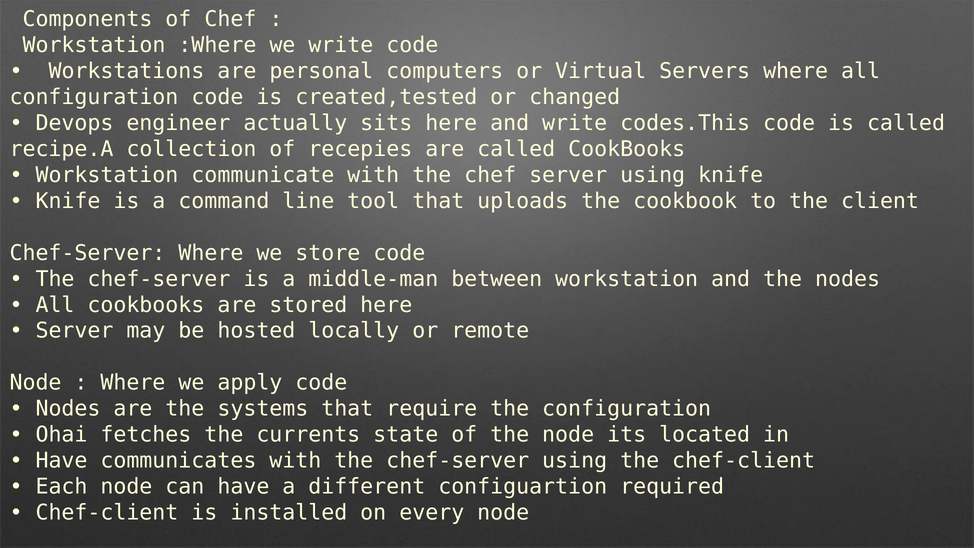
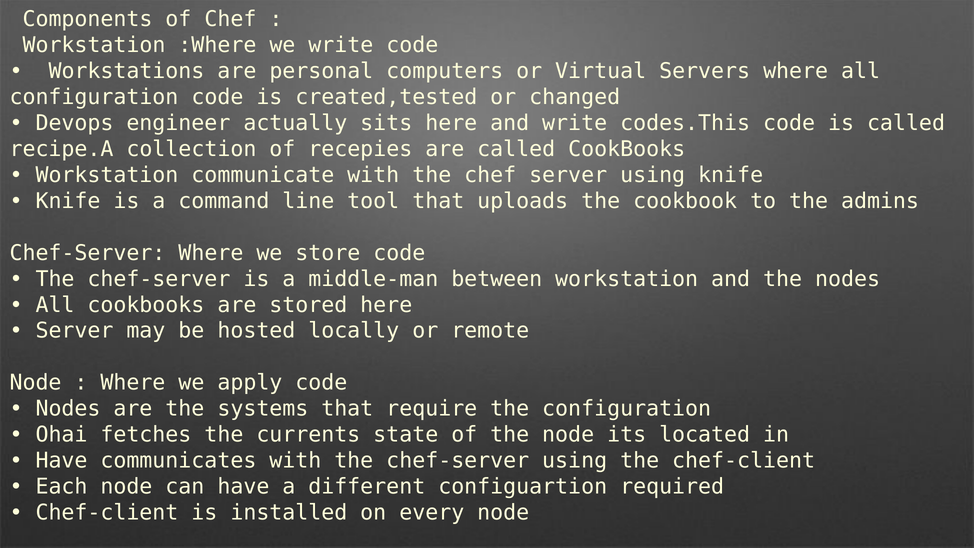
client: client -> admins (880, 201)
